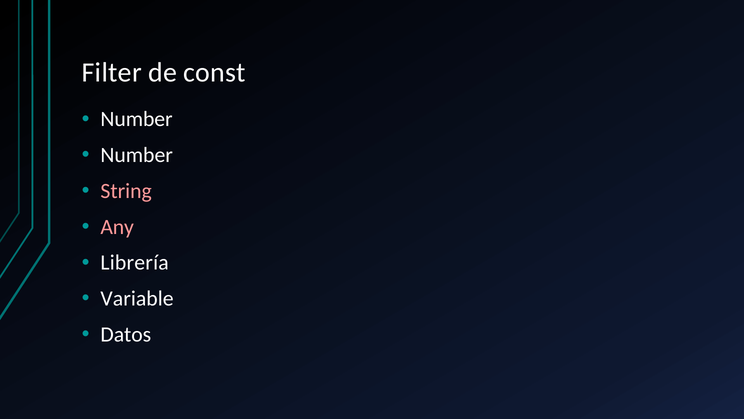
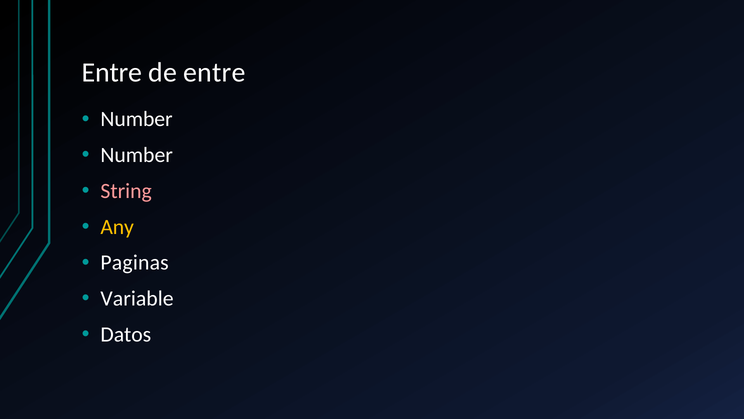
Filter: Filter -> Entre (112, 72)
de const: const -> entre (214, 72)
Any colour: pink -> yellow (117, 227)
Librería: Librería -> Paginas (135, 263)
